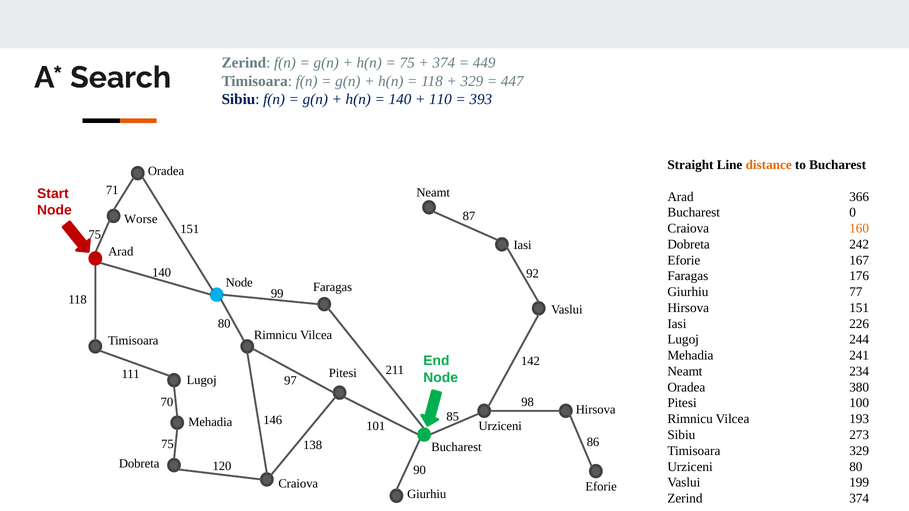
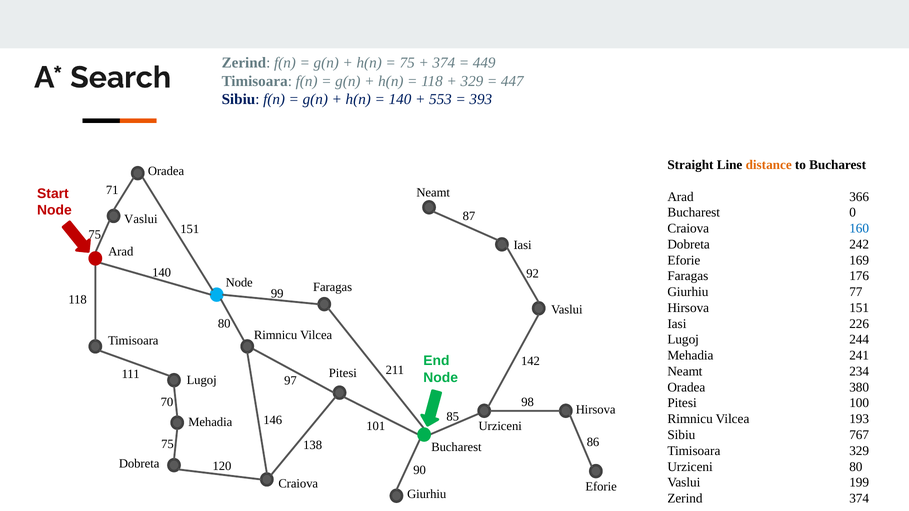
110: 110 -> 553 (440, 99)
Worse: Worse -> Vaslui (141, 219)
160 colour: orange -> blue (859, 229)
167: 167 -> 169 (859, 260)
273: 273 -> 767 (859, 435)
